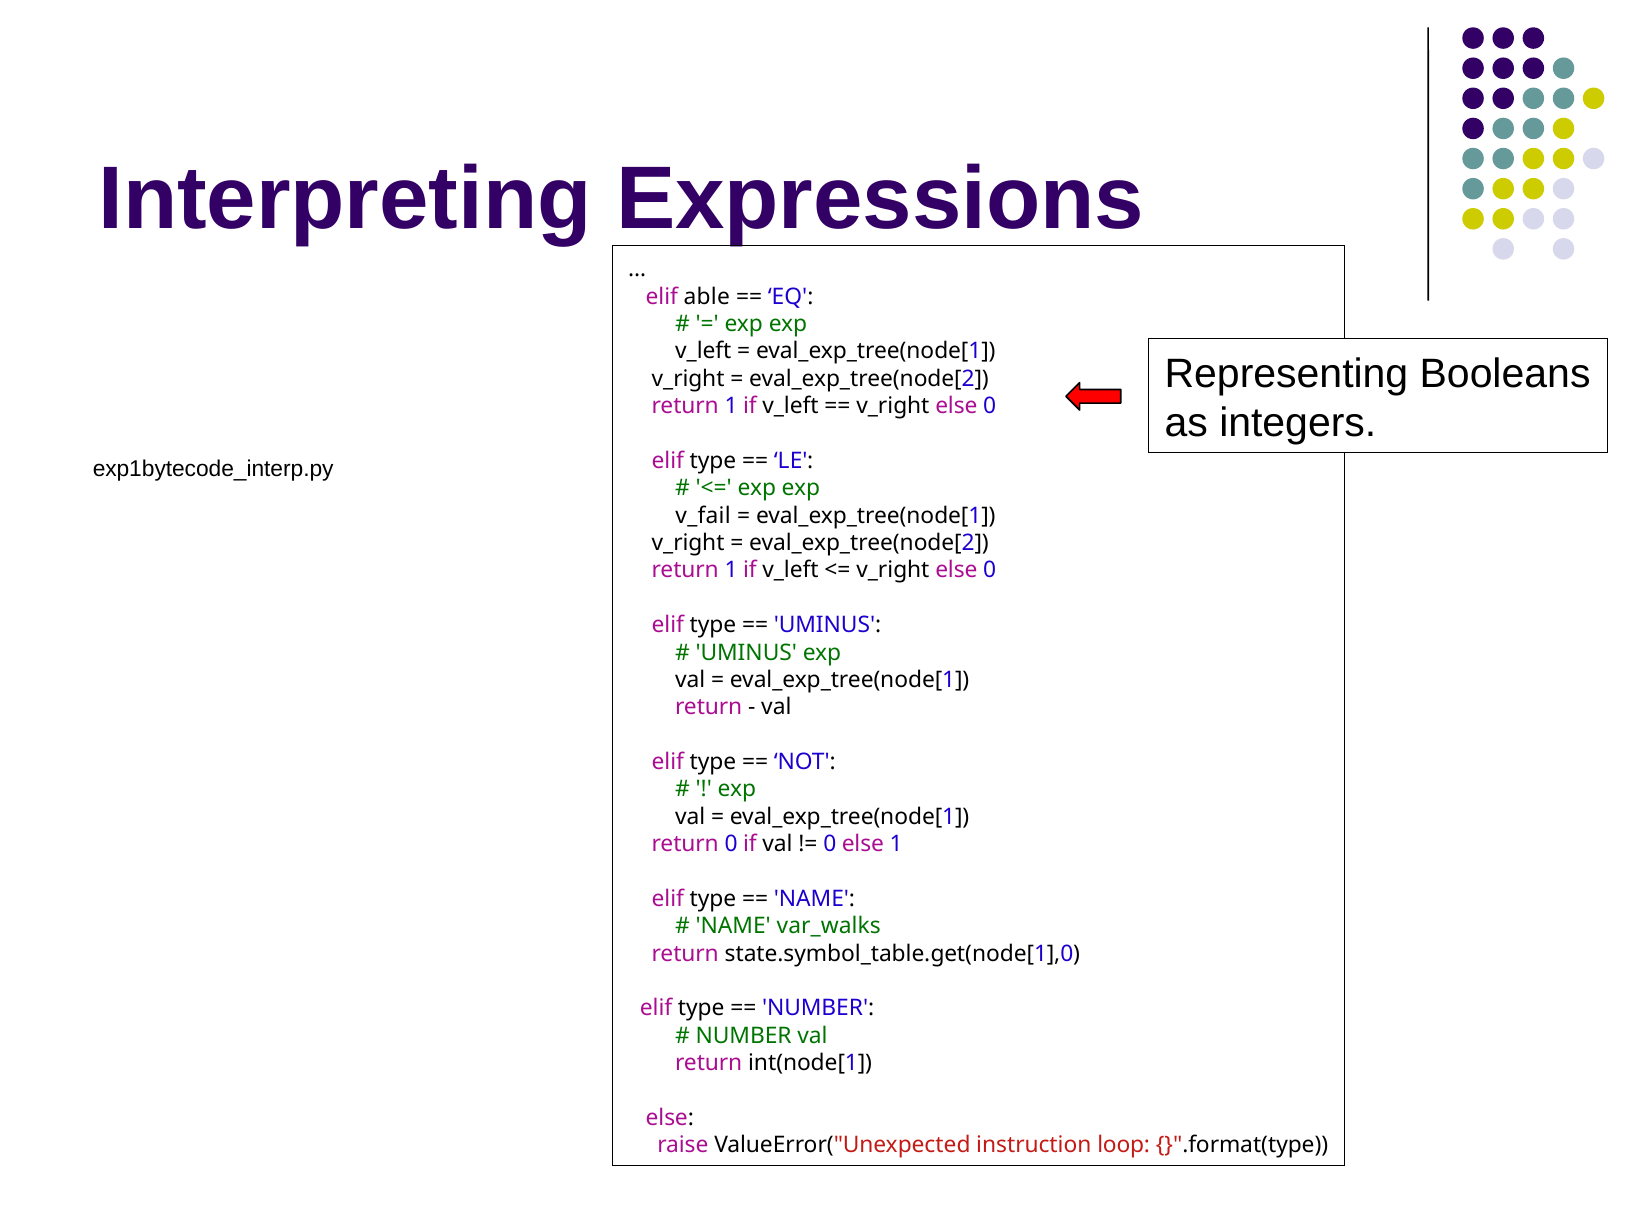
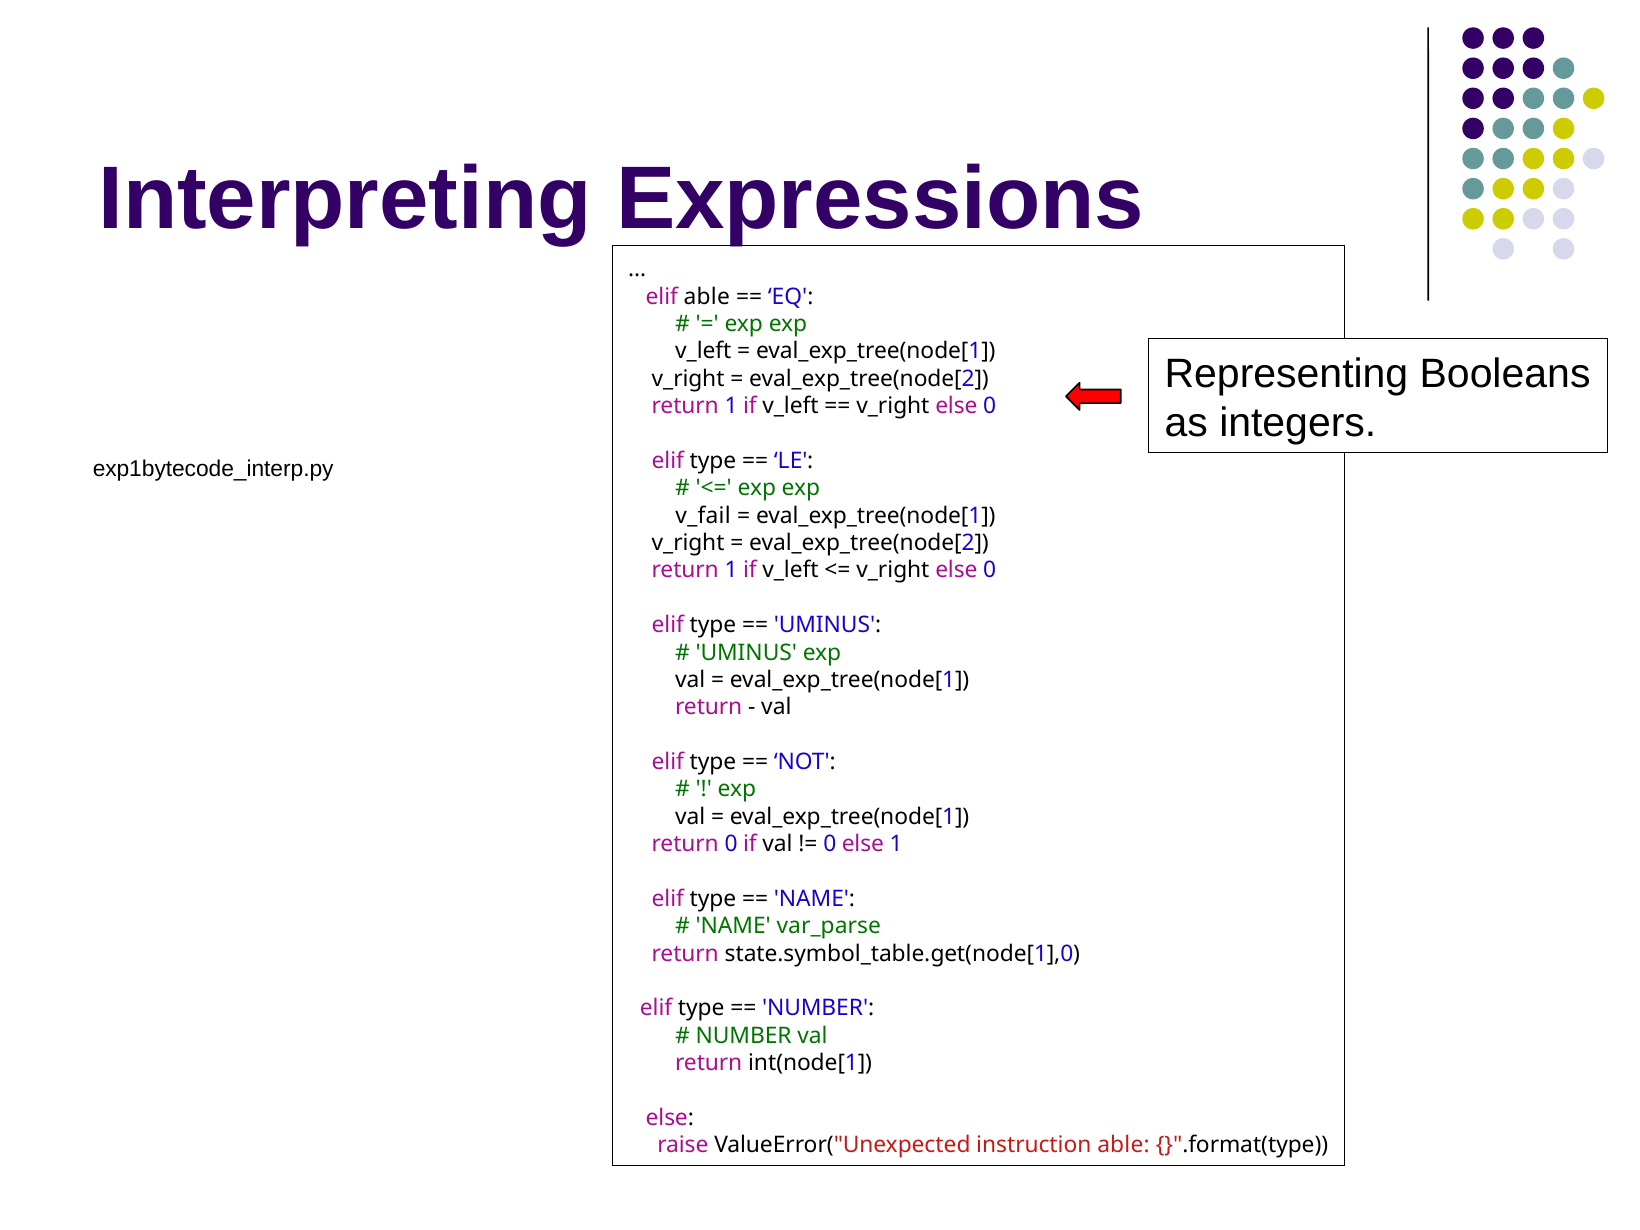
var_walks: var_walks -> var_parse (829, 926)
instruction loop: loop -> able (1123, 1145)
